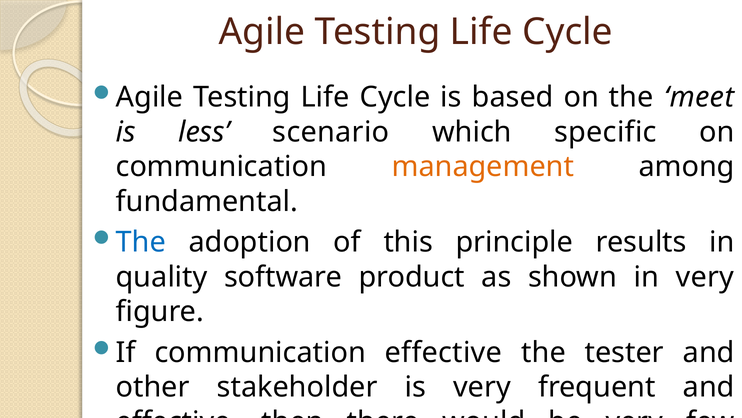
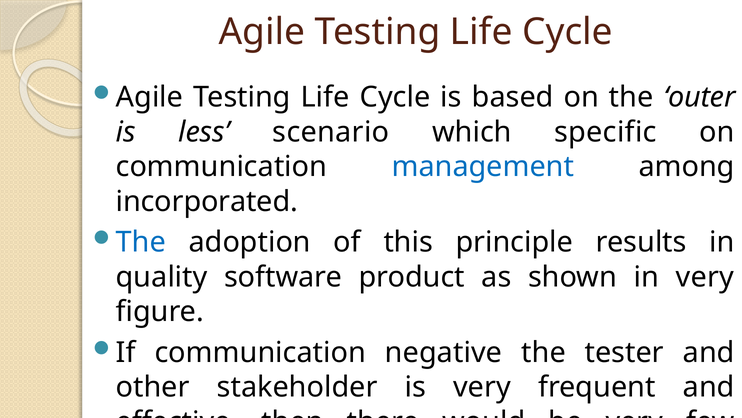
meet: meet -> outer (700, 97)
management colour: orange -> blue (483, 167)
fundamental: fundamental -> incorporated (207, 201)
communication effective: effective -> negative (444, 352)
